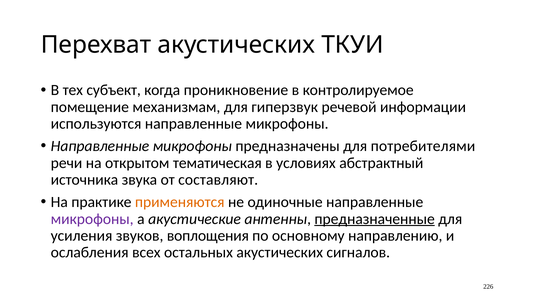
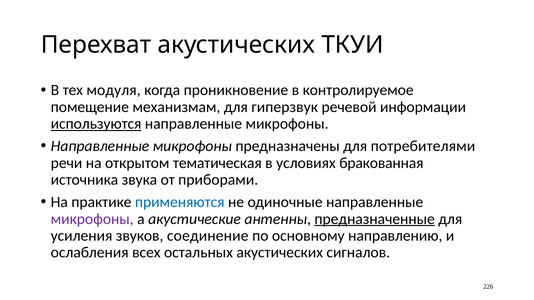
субъект: субъект -> модуля (114, 90)
используются underline: none -> present (96, 124)
абстрактный: абстрактный -> бракованная (381, 163)
составляют: составляют -> приборами (218, 180)
применяются colour: orange -> blue (180, 202)
воплощения: воплощения -> соединение (208, 236)
